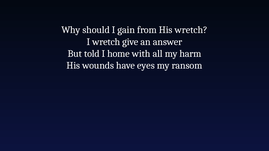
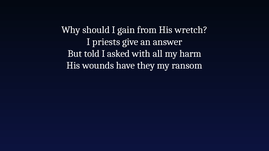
I wretch: wretch -> priests (106, 42)
home: home -> asked (118, 54)
eyes: eyes -> they (146, 66)
